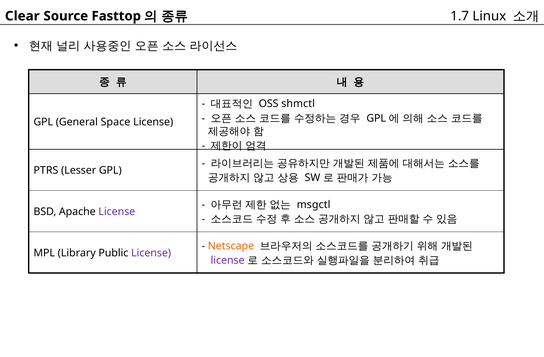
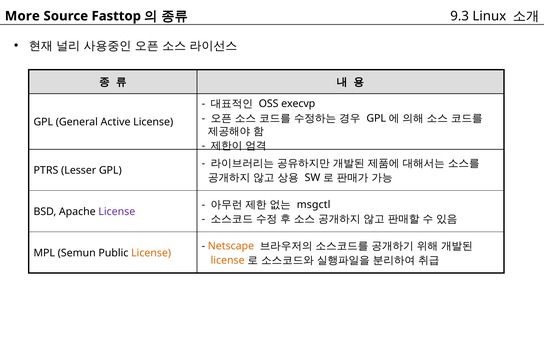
Clear: Clear -> More (22, 16)
1.7: 1.7 -> 9.3 (460, 16)
shmctl: shmctl -> execvp (298, 104)
Space: Space -> Active (116, 122)
Library: Library -> Semun (77, 253)
License colour: purple -> orange (151, 253)
license colour: purple -> orange (228, 260)
